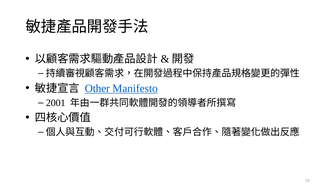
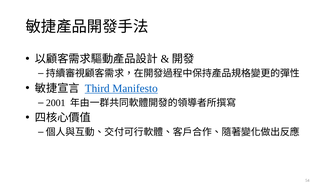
Other: Other -> Third (97, 88)
